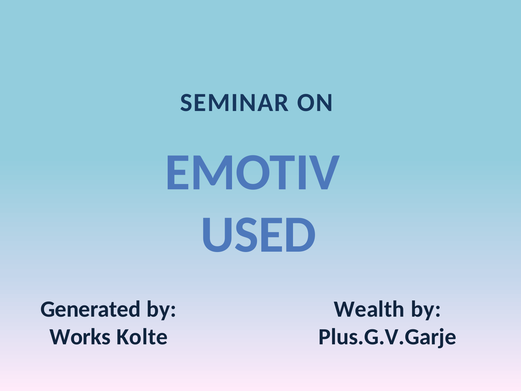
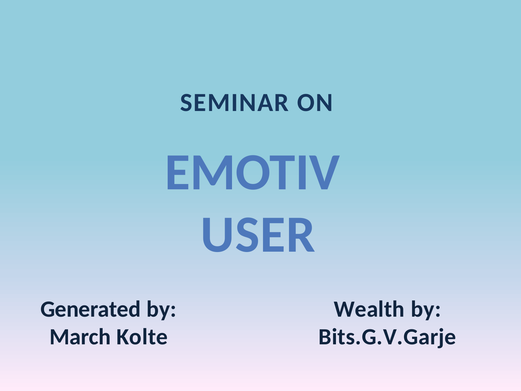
USED: USED -> USER (258, 235)
Works: Works -> March (80, 337)
Plus.G.V.Garje: Plus.G.V.Garje -> Bits.G.V.Garje (387, 337)
